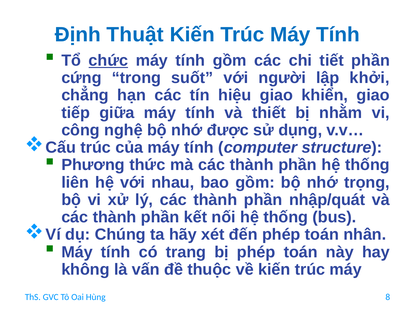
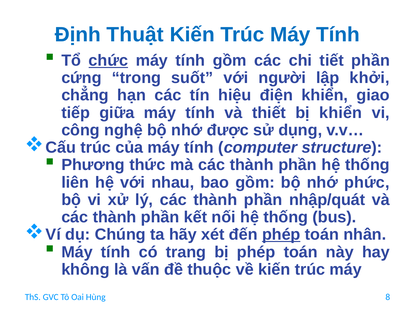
hiệu giao: giao -> điện (276, 95)
bị nhằm: nhằm -> khiển (341, 113)
trọng: trọng -> phức (367, 183)
phép underline: none -> present (281, 235)
